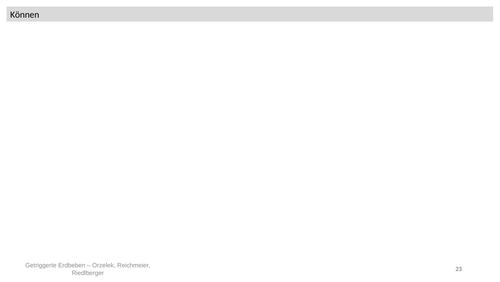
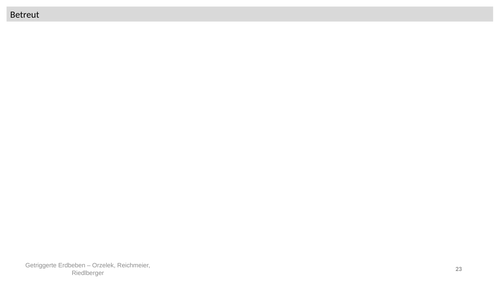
Können: Können -> Betreut (25, 15)
